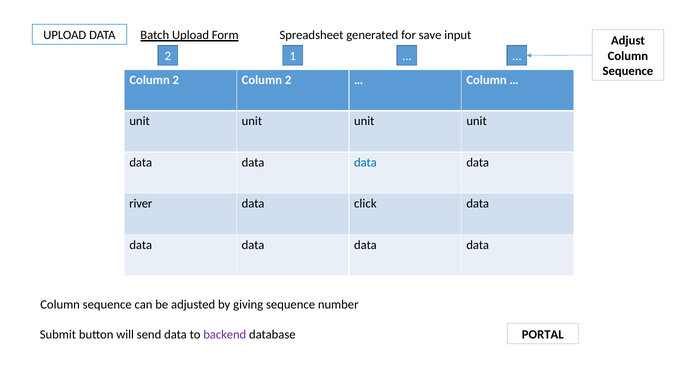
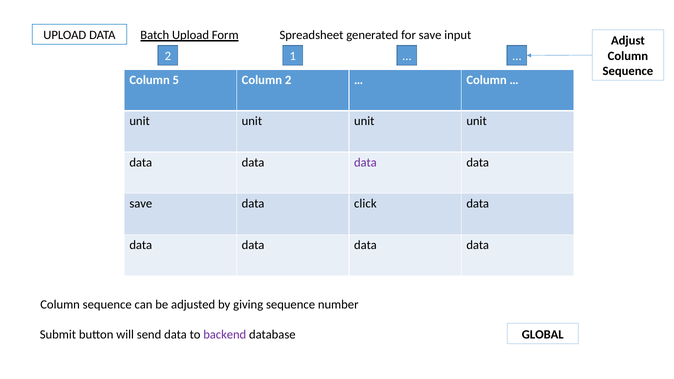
2: 2 -> 5 (176, 80)
data colour: blue -> purple (365, 162)
river: river -> save (141, 204)
PORTAL: PORTAL -> GLOBAL (543, 335)
